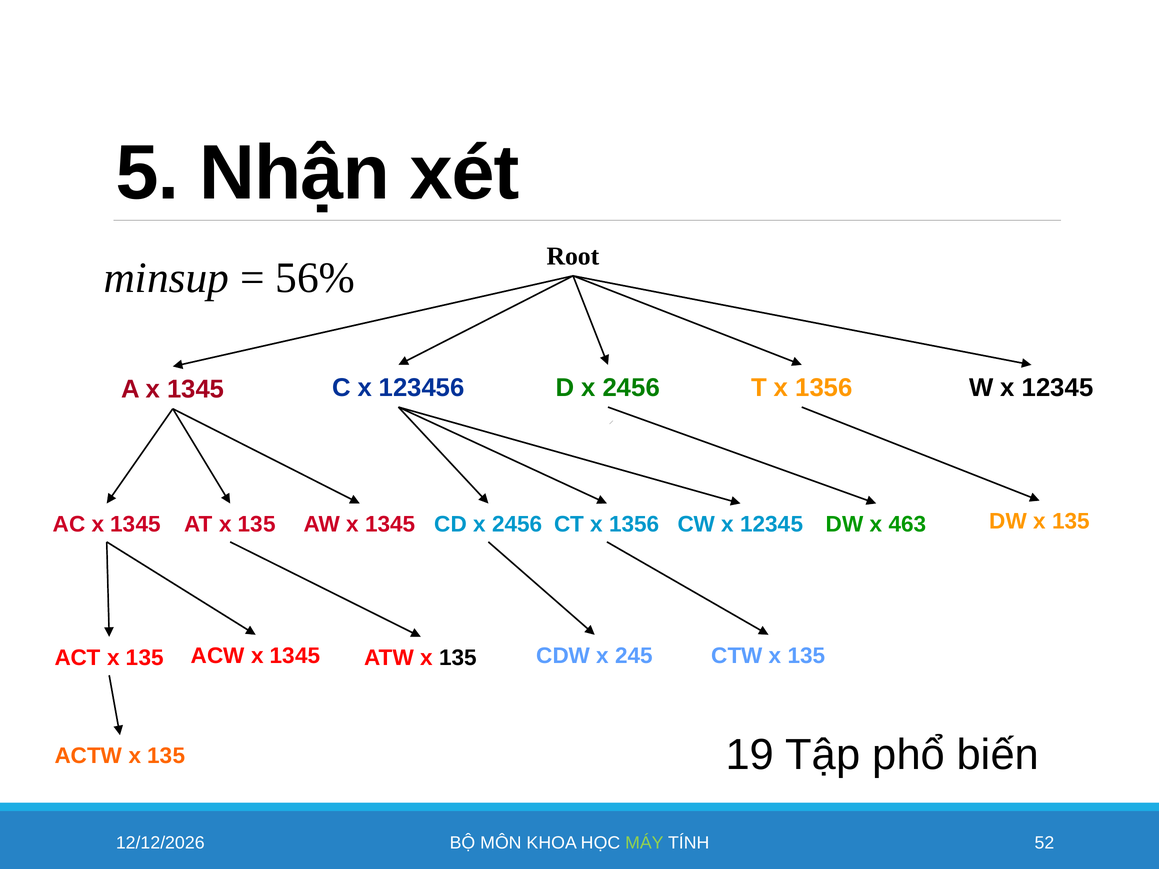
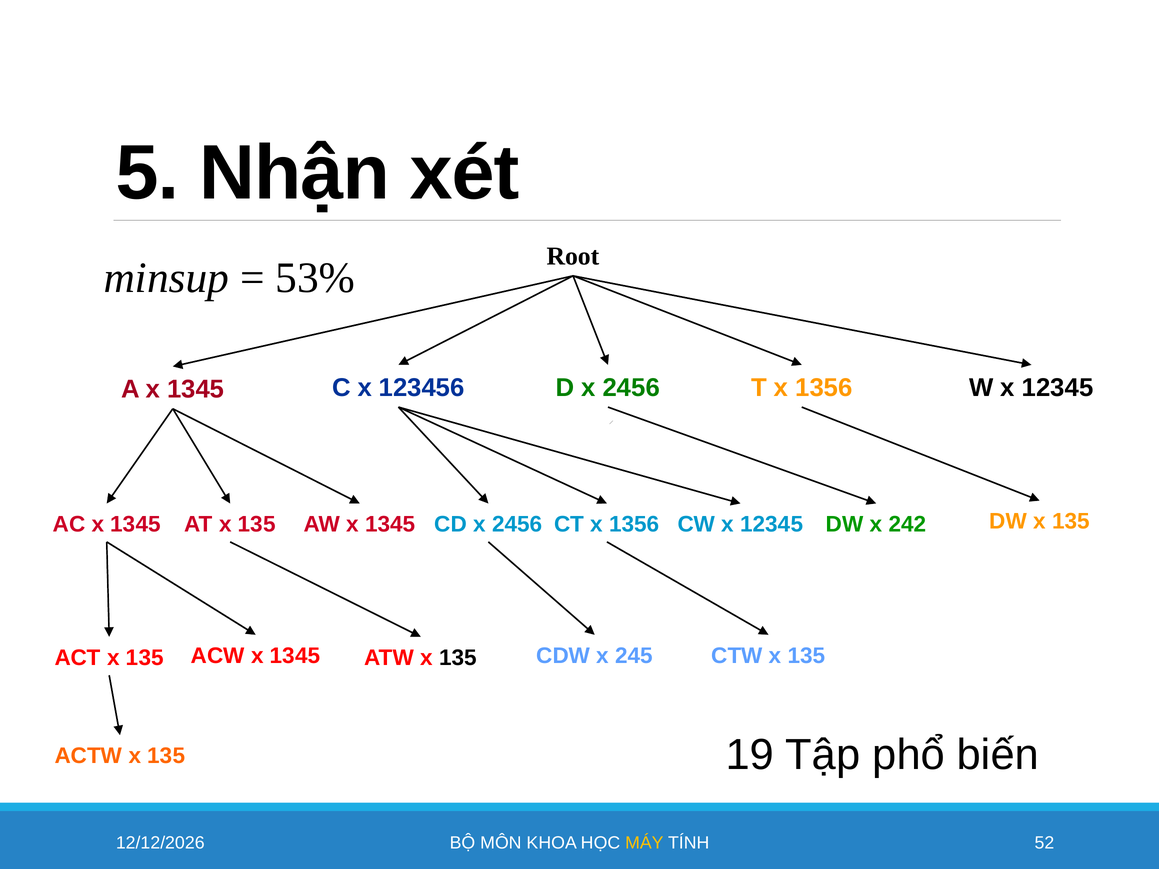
56%: 56% -> 53% (315, 278)
463: 463 -> 242 (907, 524)
MÁY colour: light green -> yellow (644, 843)
